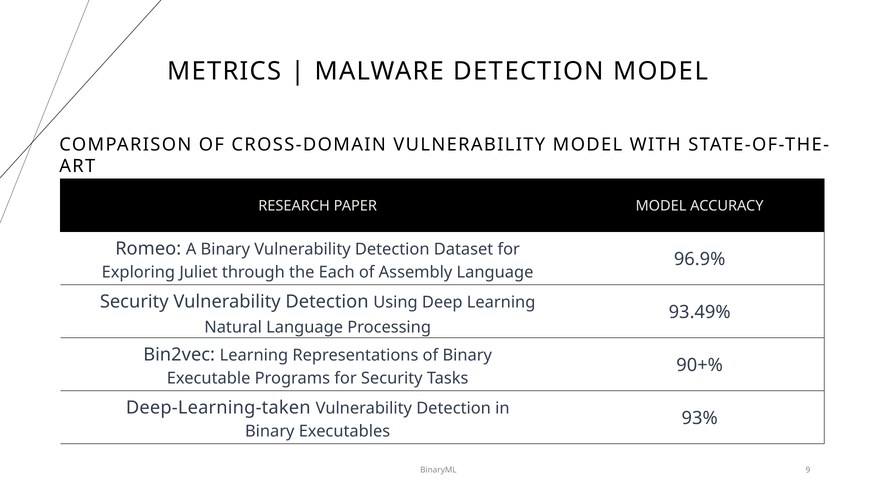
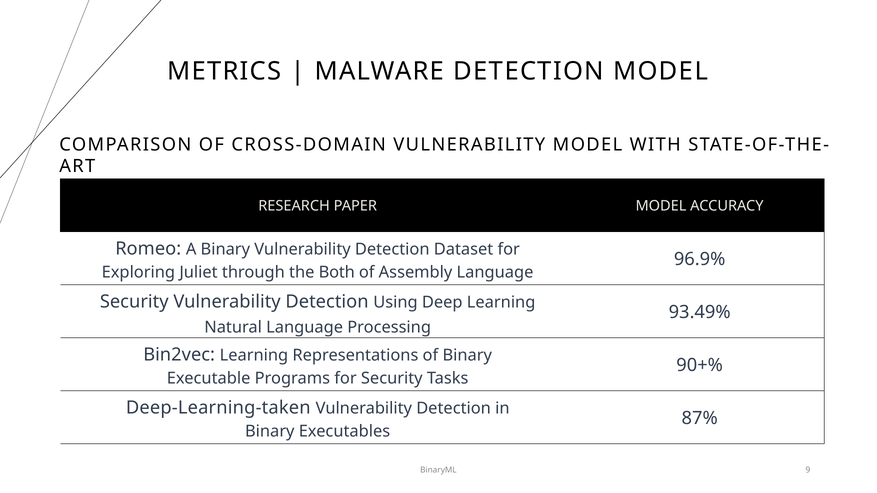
Each: Each -> Both (337, 272)
93%: 93% -> 87% (700, 419)
